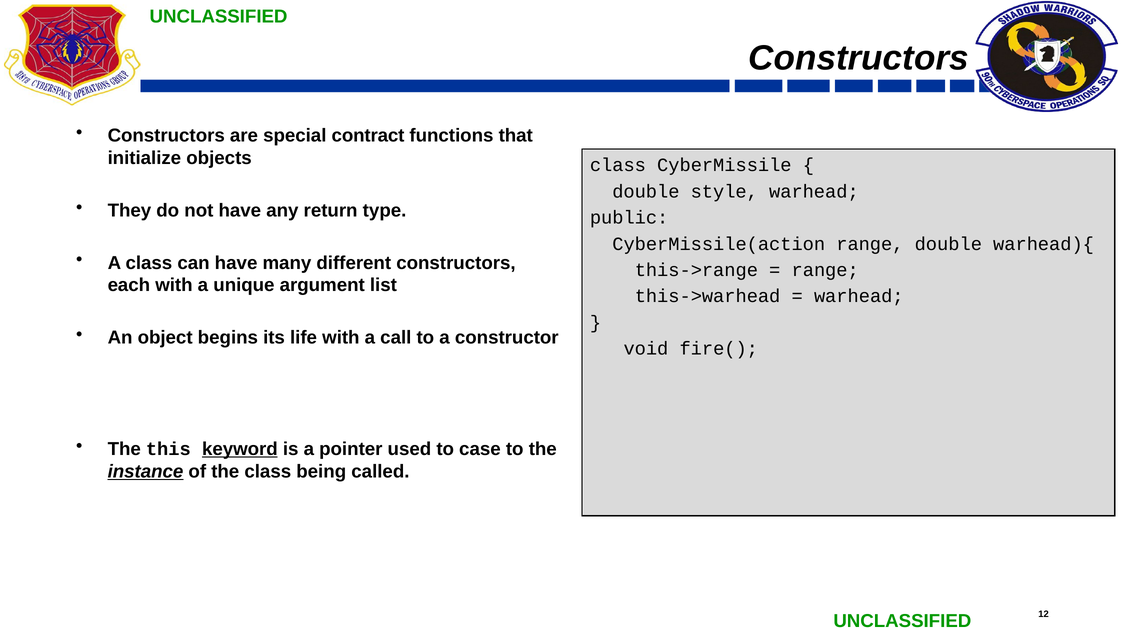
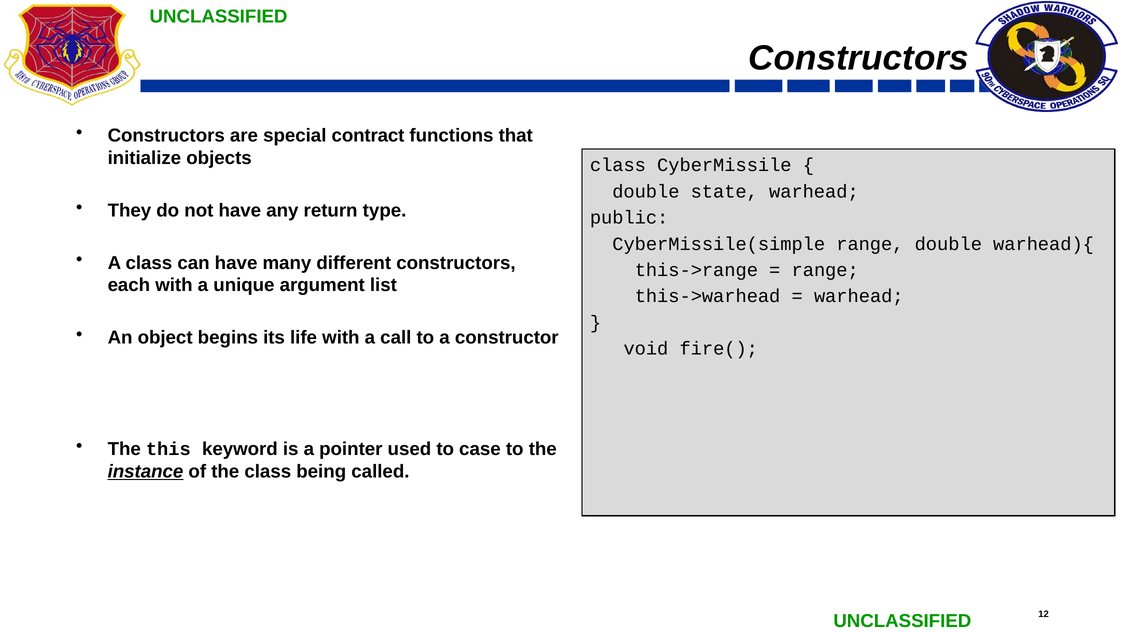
style: style -> state (724, 192)
CyberMissile(action: CyberMissile(action -> CyberMissile(simple (719, 244)
keyword underline: present -> none (240, 449)
